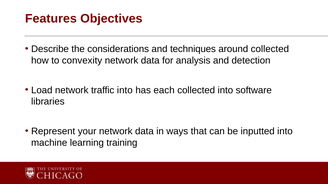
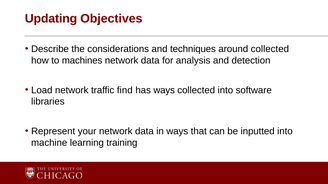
Features: Features -> Updating (51, 19)
convexity: convexity -> machines (82, 61)
traffic into: into -> find (125, 90)
has each: each -> ways (164, 90)
